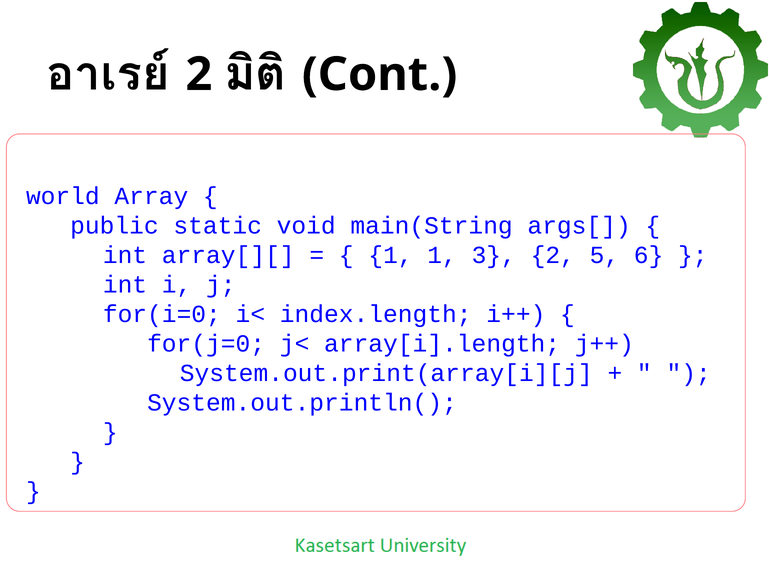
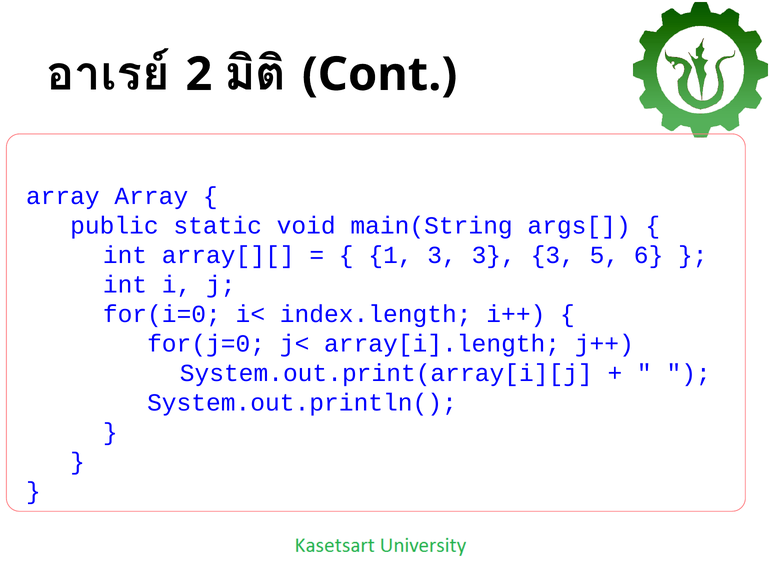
world: world -> array (63, 196)
1 1: 1 -> 3 (442, 255)
2: 2 -> 3 (553, 255)
